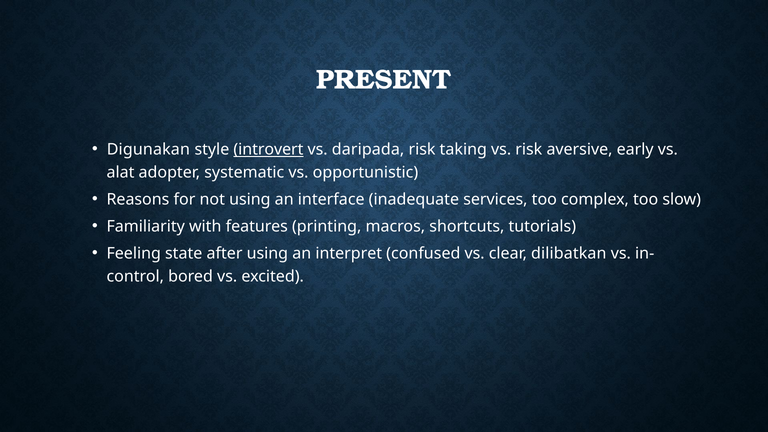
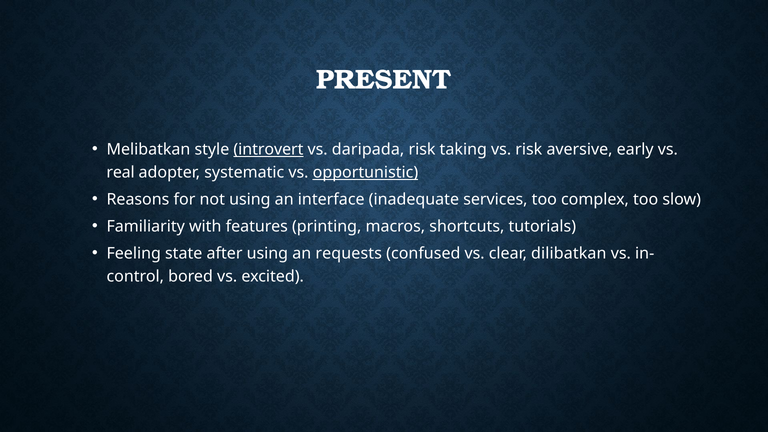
Digunakan: Digunakan -> Melibatkan (148, 149)
alat: alat -> real (121, 173)
opportunistic underline: none -> present (365, 173)
interpret: interpret -> requests (349, 254)
